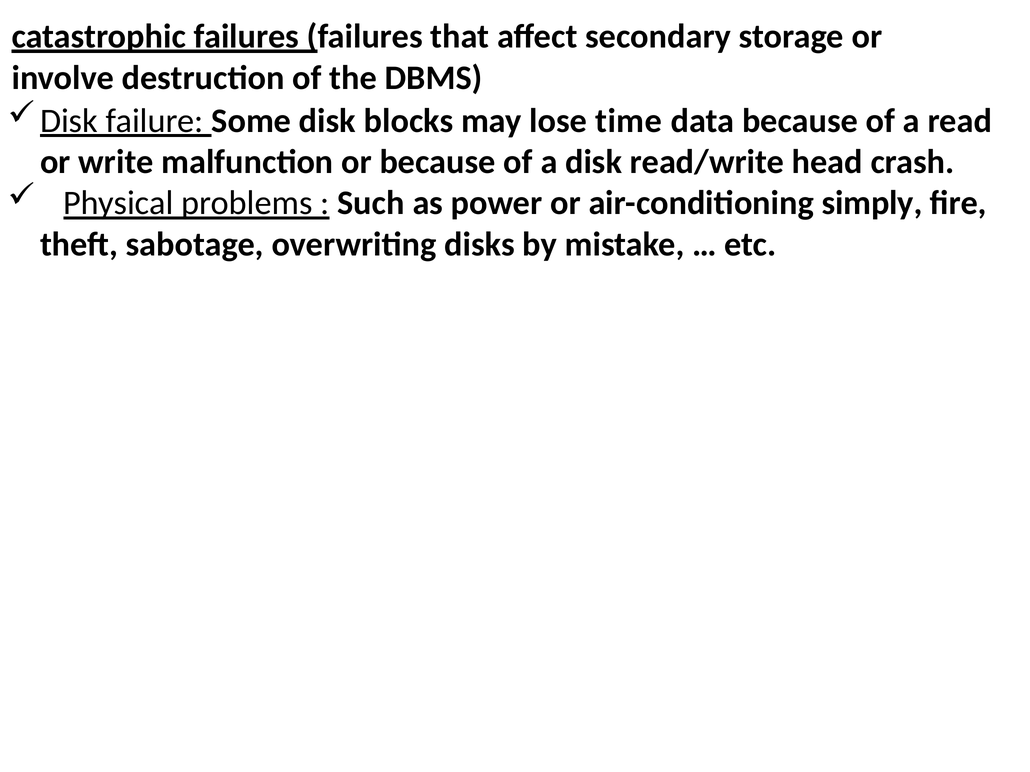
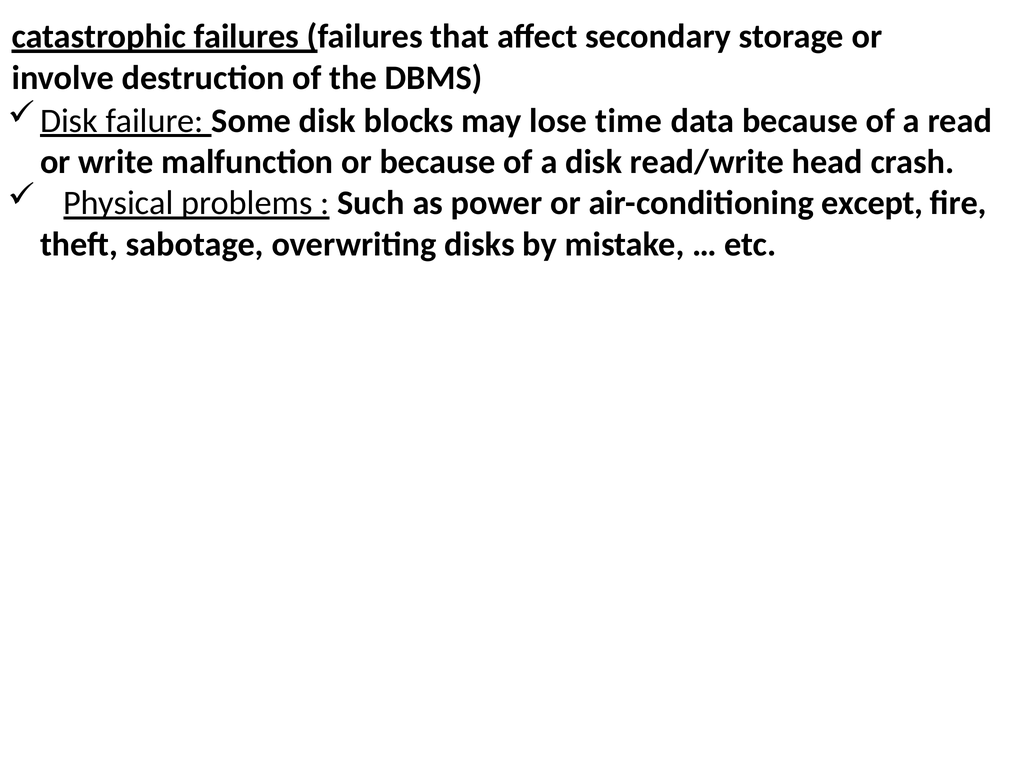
simply: simply -> except (872, 203)
